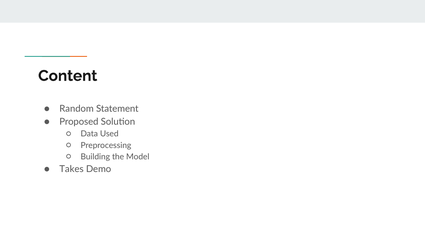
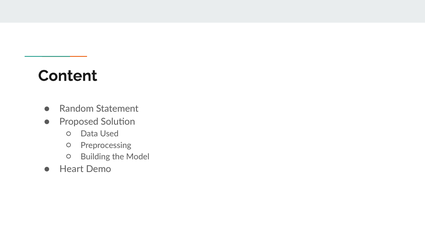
Takes: Takes -> Heart (71, 169)
